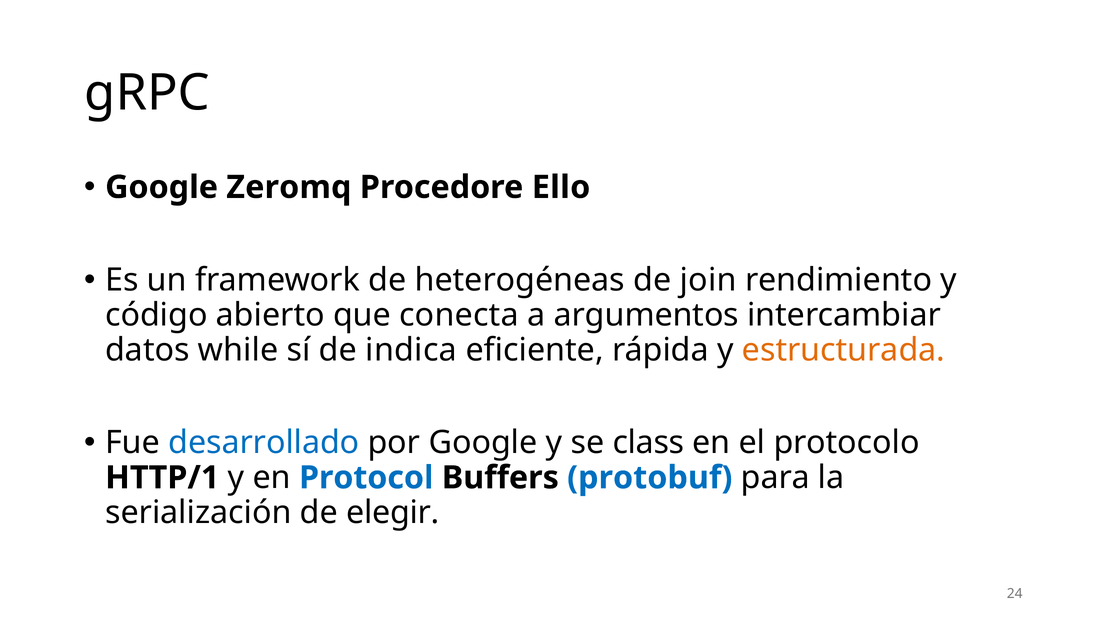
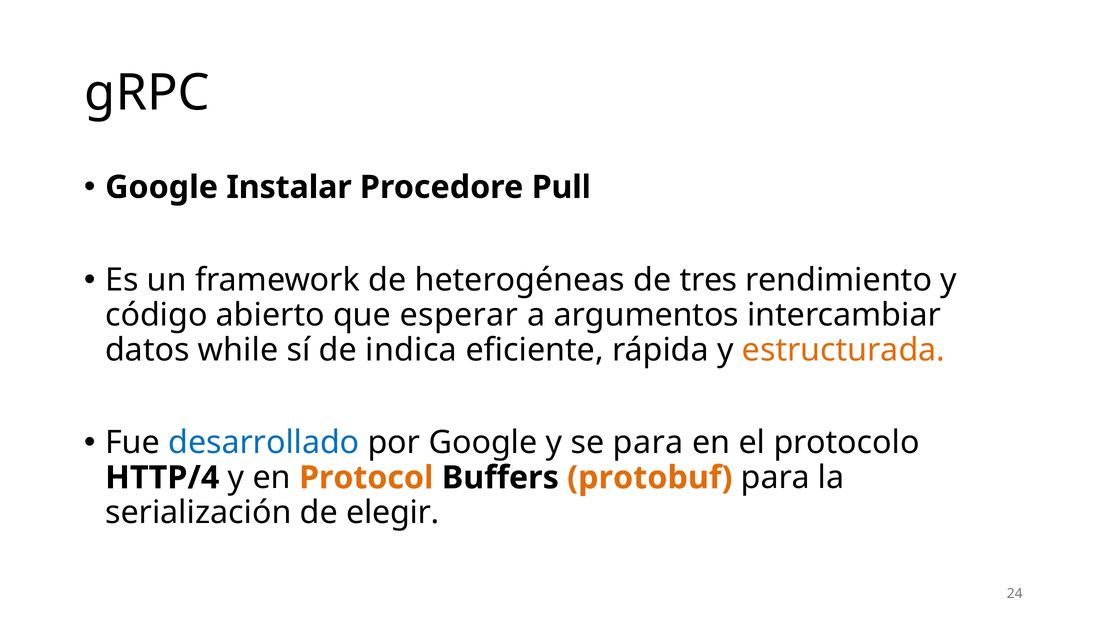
Zeromq: Zeromq -> Instalar (289, 187)
Ello: Ello -> Pull (561, 187)
join: join -> tres (709, 280)
conecta: conecta -> esperar (459, 315)
se class: class -> para (648, 443)
HTTP/1: HTTP/1 -> HTTP/4 (162, 477)
Protocol colour: blue -> orange (366, 477)
protobuf colour: blue -> orange (650, 477)
